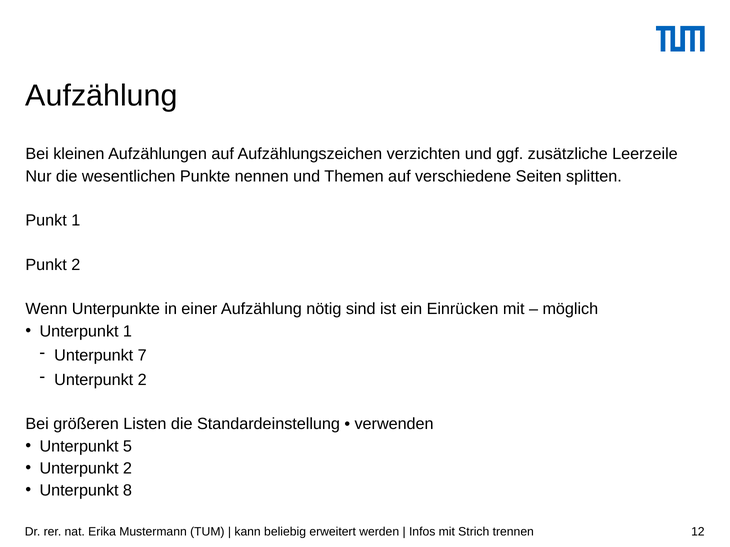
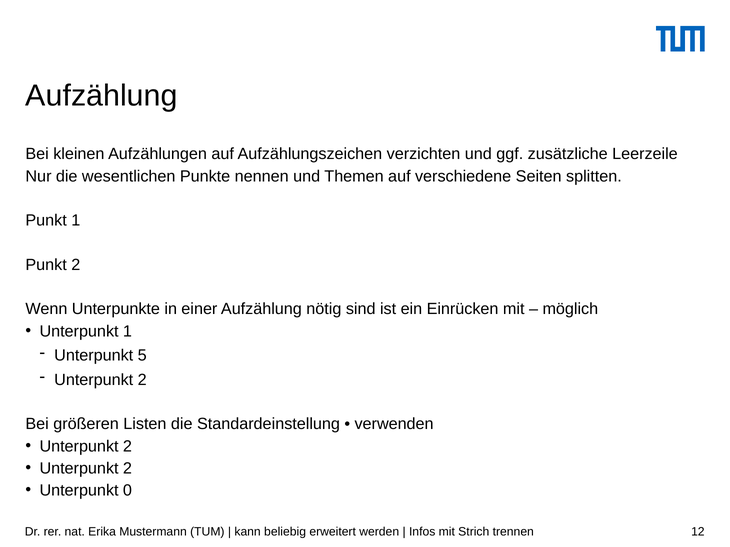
7: 7 -> 5 (142, 356)
5: 5 -> 2 (127, 447)
8: 8 -> 0 (127, 491)
